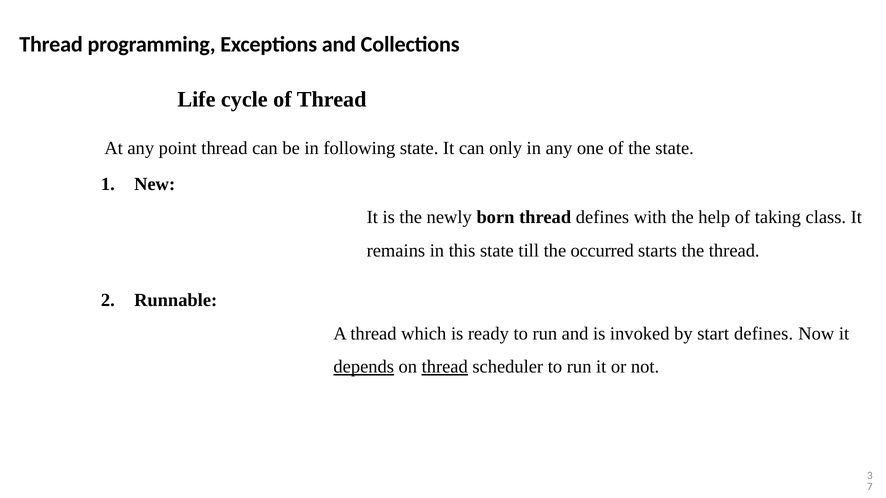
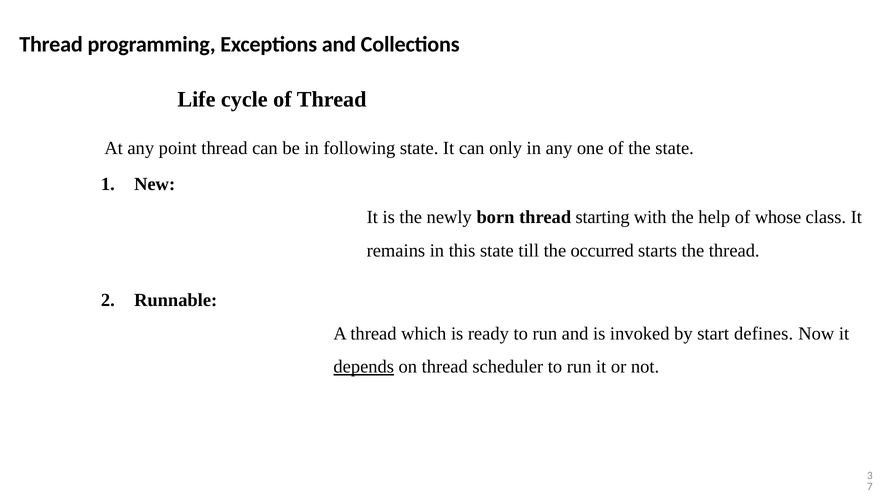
thread defines: defines -> starting (603, 218)
taking: taking -> whose (778, 218)
thread underline: present -> none (445, 367)
